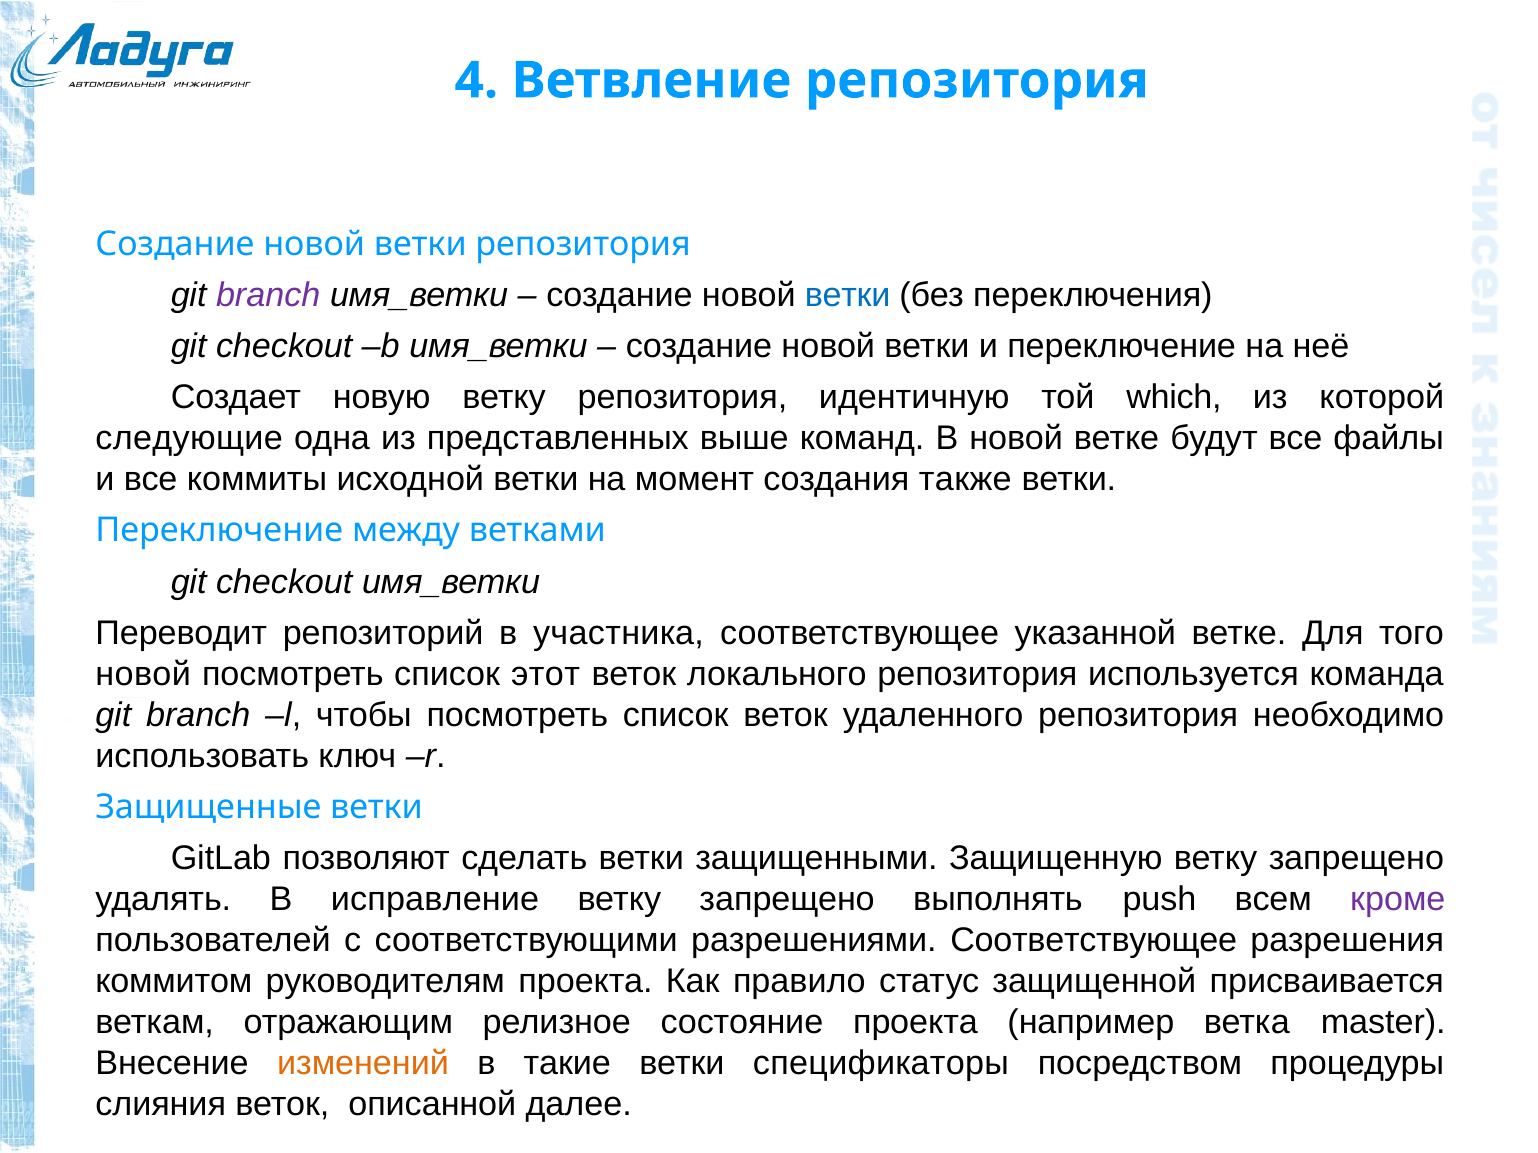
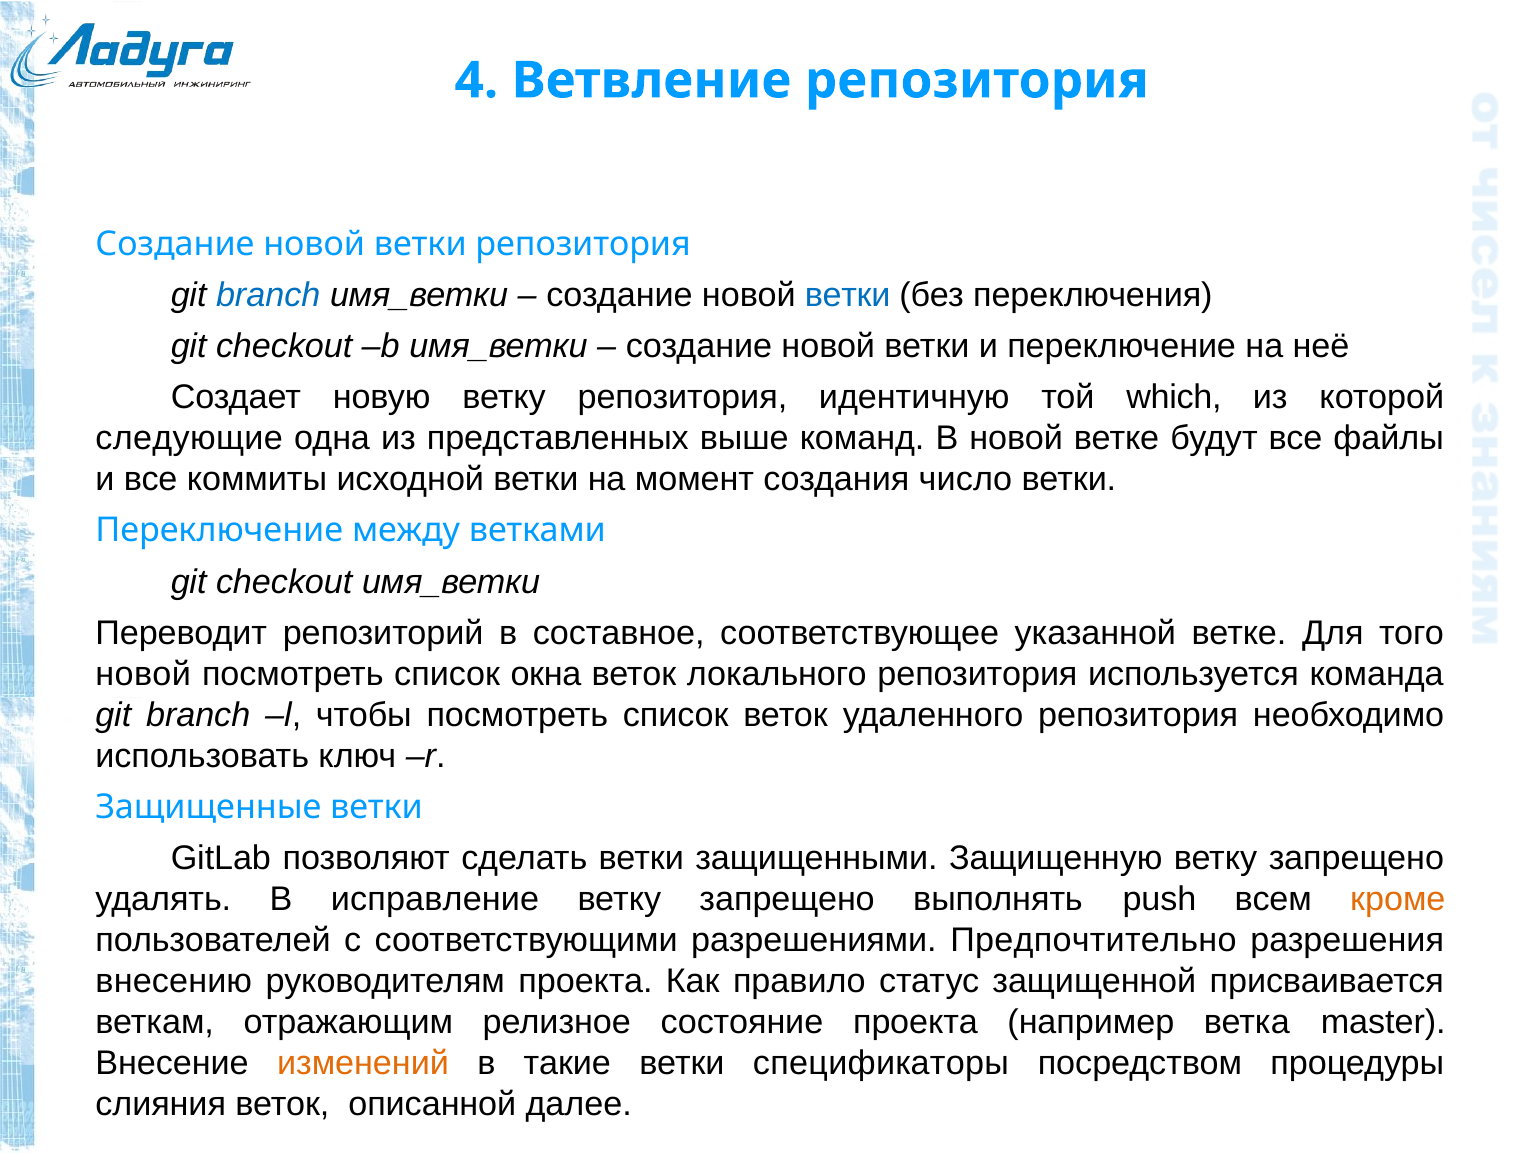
branch colour: purple -> blue (268, 295)
также: также -> число (965, 480)
участника: участника -> составное (619, 633)
этот: этот -> окна (546, 674)
кроме colour: purple -> orange (1398, 900)
разрешениями Соответствующее: Соответствующее -> Предпочтительно (1093, 941)
коммитом: коммитом -> внесению (174, 982)
